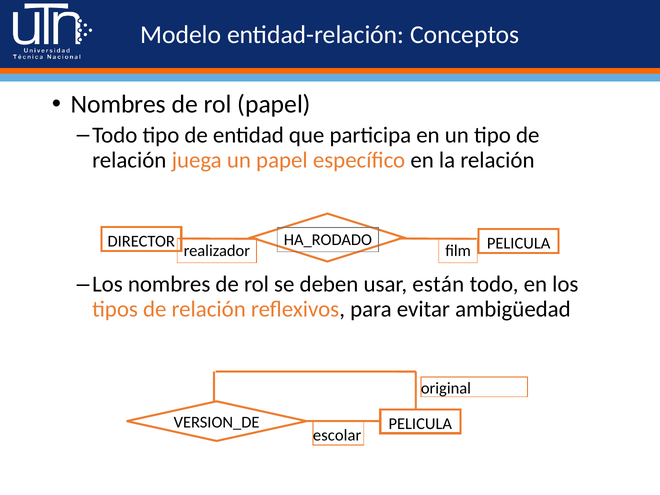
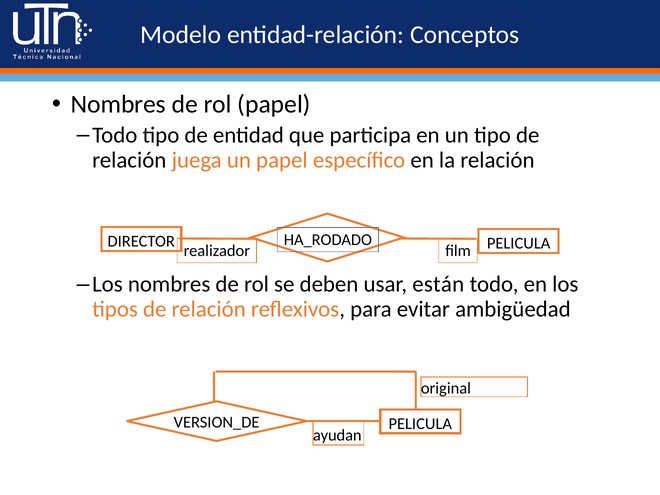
escolar: escolar -> ayudan (337, 436)
